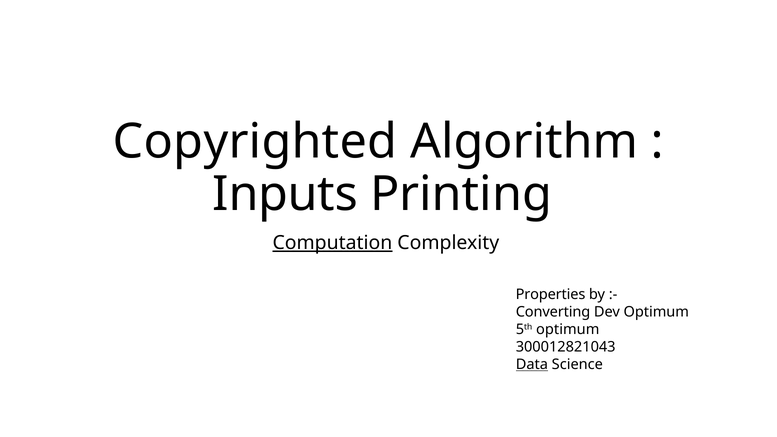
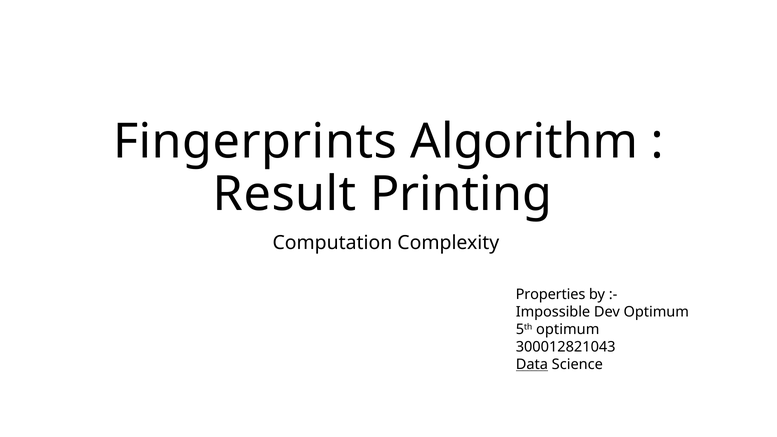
Copyrighted: Copyrighted -> Fingerprints (255, 142)
Inputs: Inputs -> Result (285, 194)
Computation underline: present -> none (332, 243)
Converting: Converting -> Impossible (553, 312)
